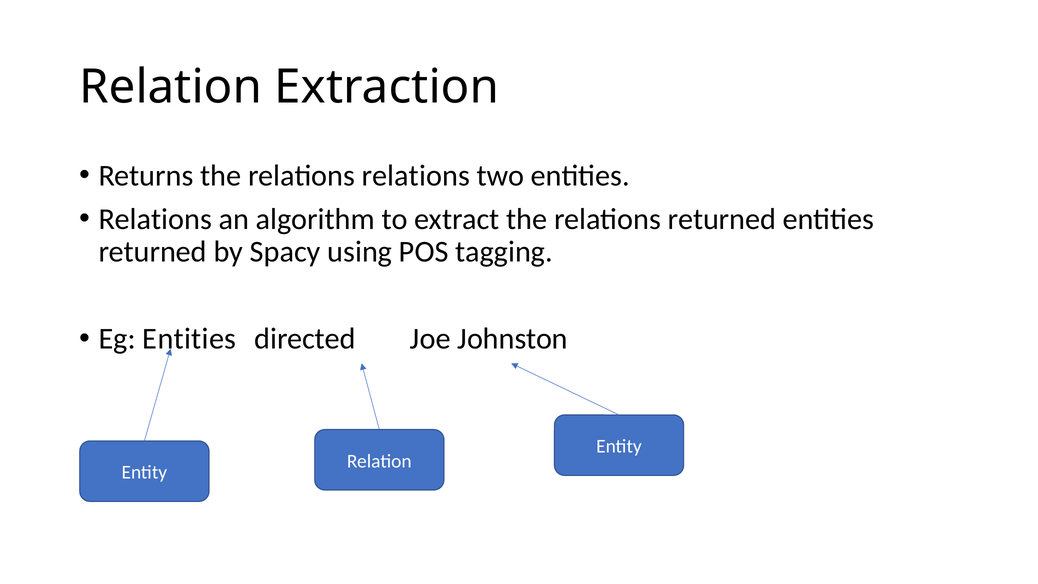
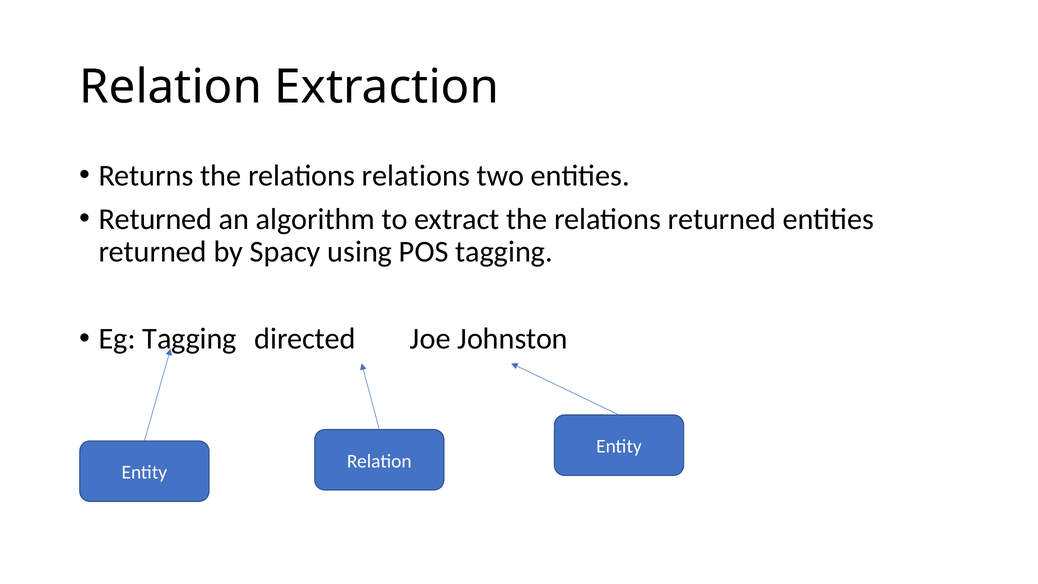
Relations: Relations -> Returned (155, 219)
Eg Entities: Entities -> Tagging (190, 339)
